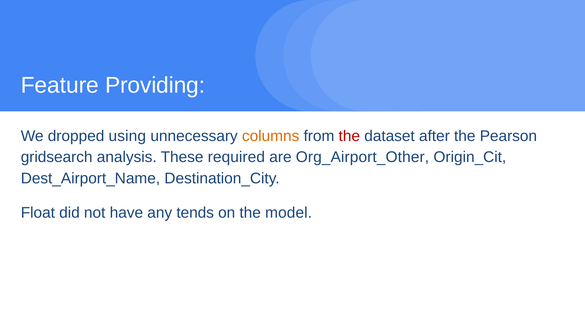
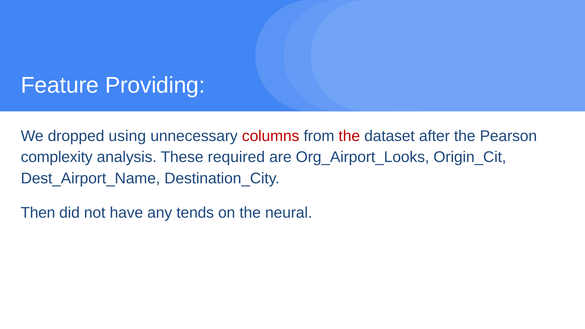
columns colour: orange -> red (271, 136)
gridsearch: gridsearch -> complexity (57, 157)
Org_Airport_Other: Org_Airport_Other -> Org_Airport_Looks (363, 157)
Float: Float -> Then (38, 213)
model: model -> neural (289, 213)
